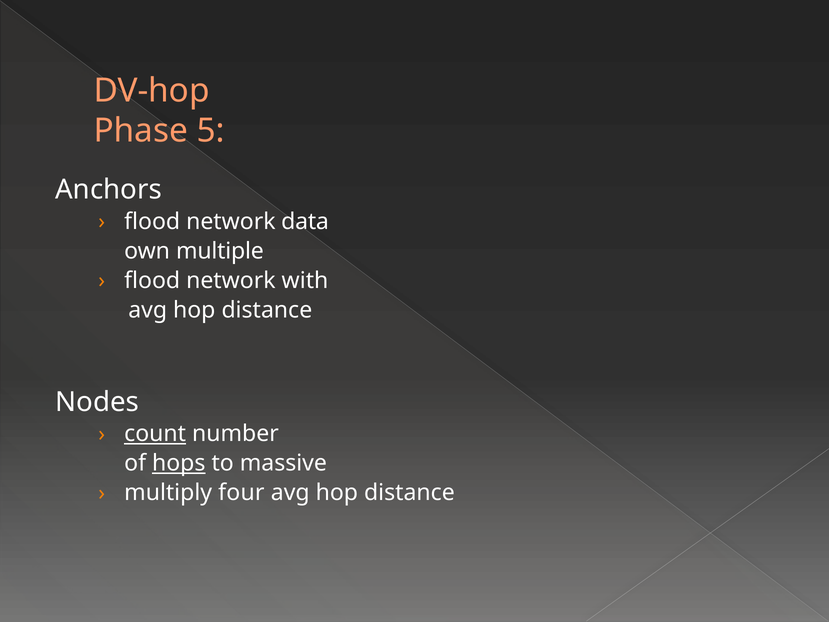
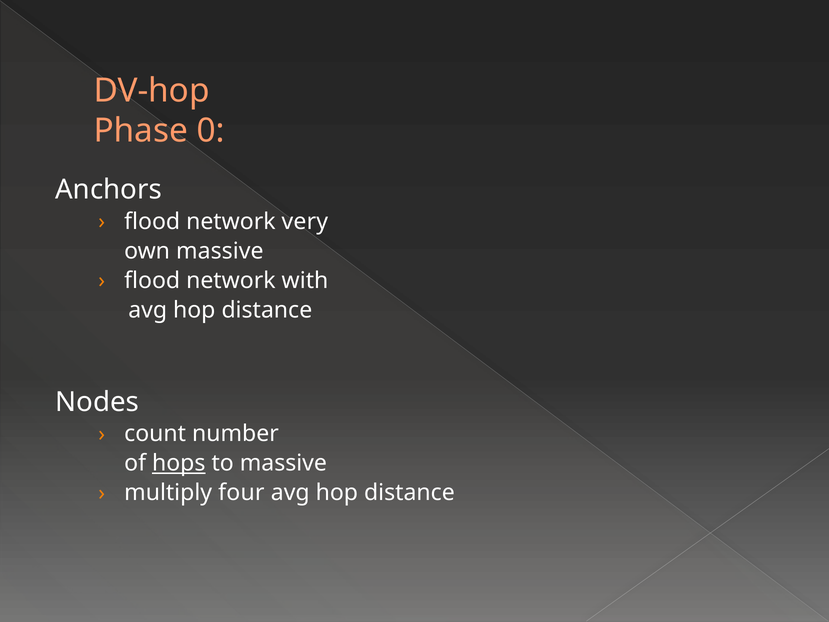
5: 5 -> 0 (211, 131)
data: data -> very (305, 222)
own multiple: multiple -> massive (220, 251)
count underline: present -> none (155, 434)
